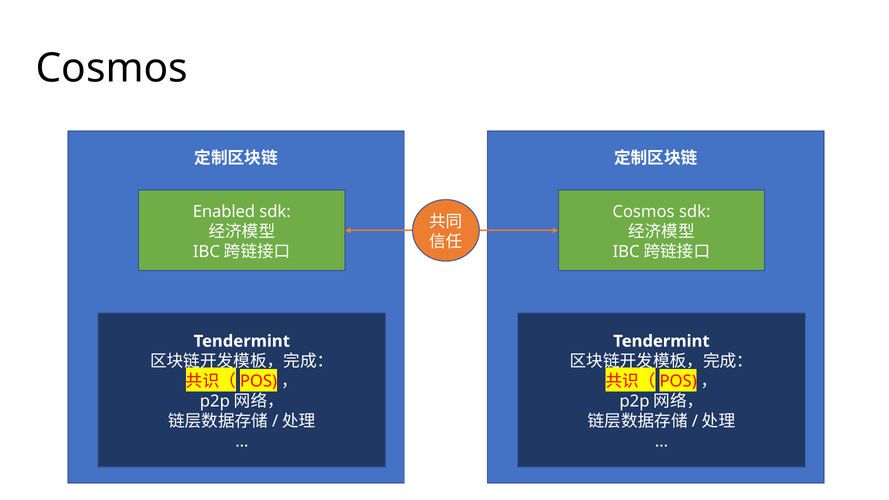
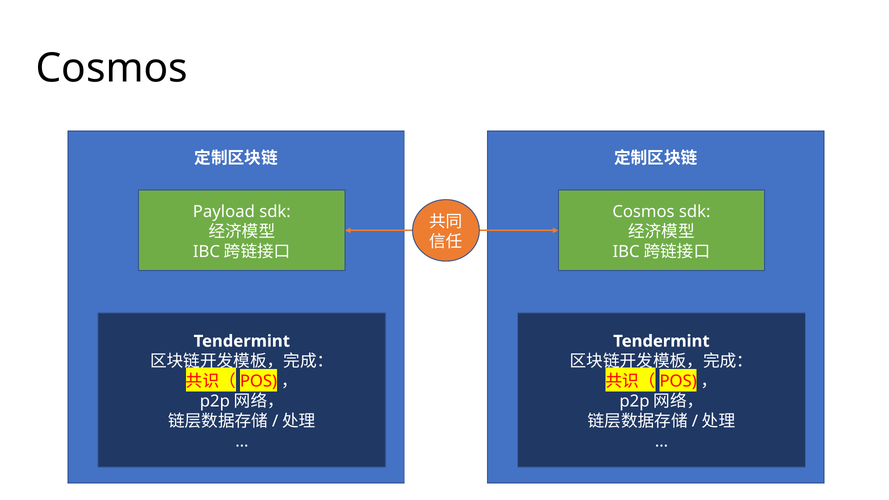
Enabled: Enabled -> Payload (224, 212)
